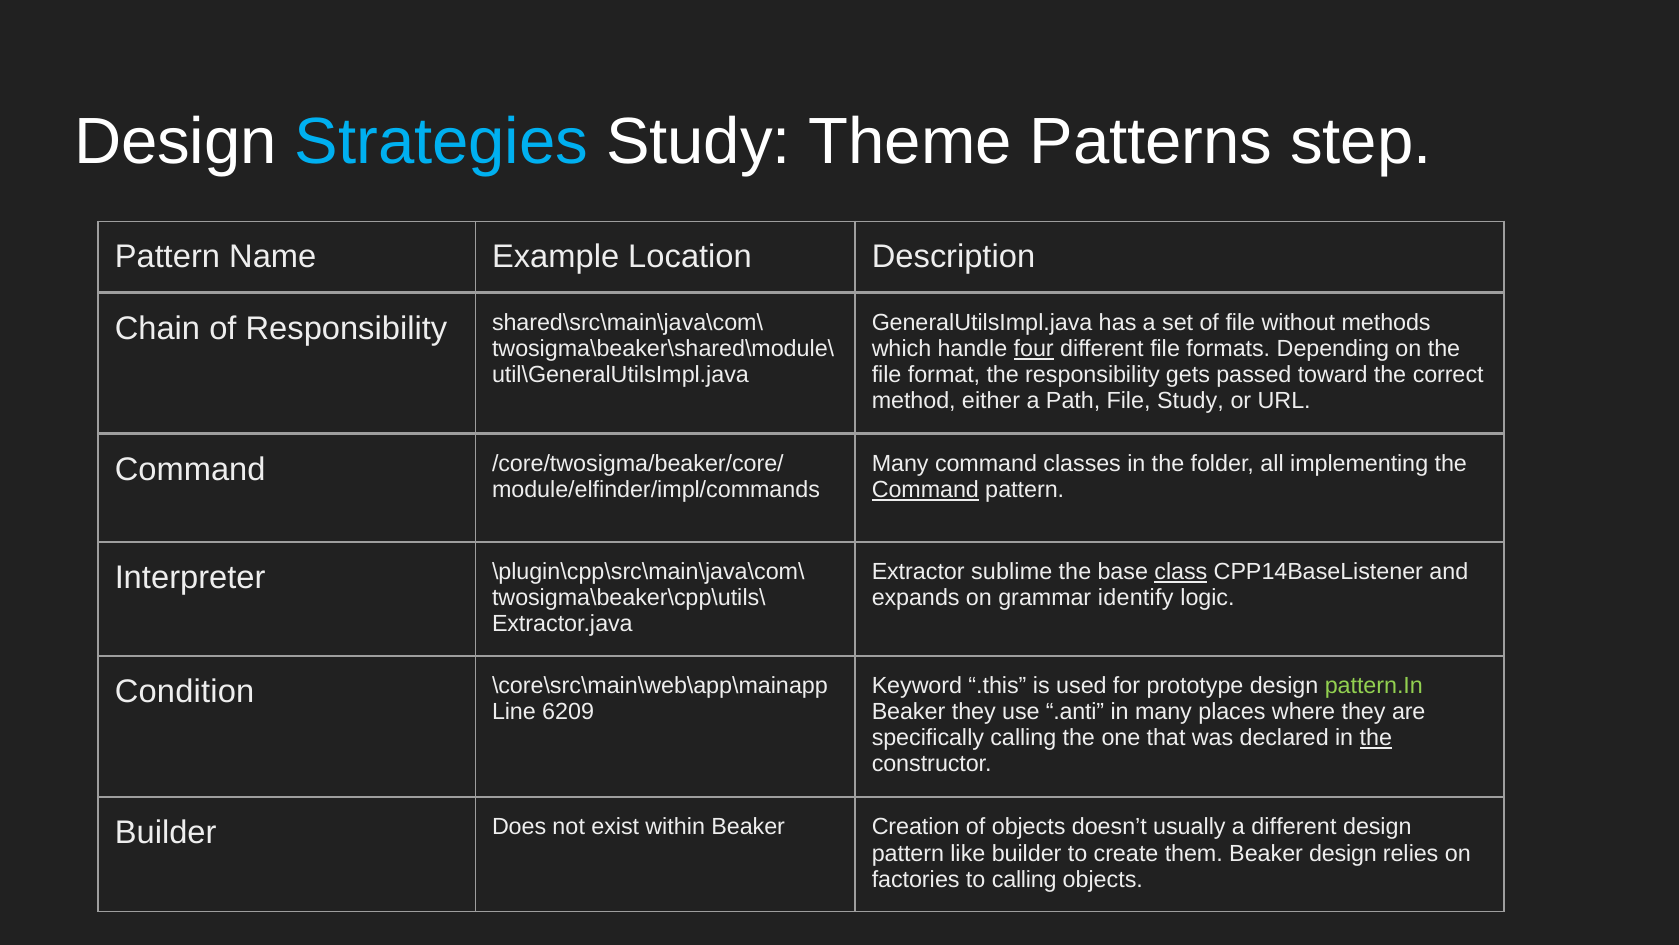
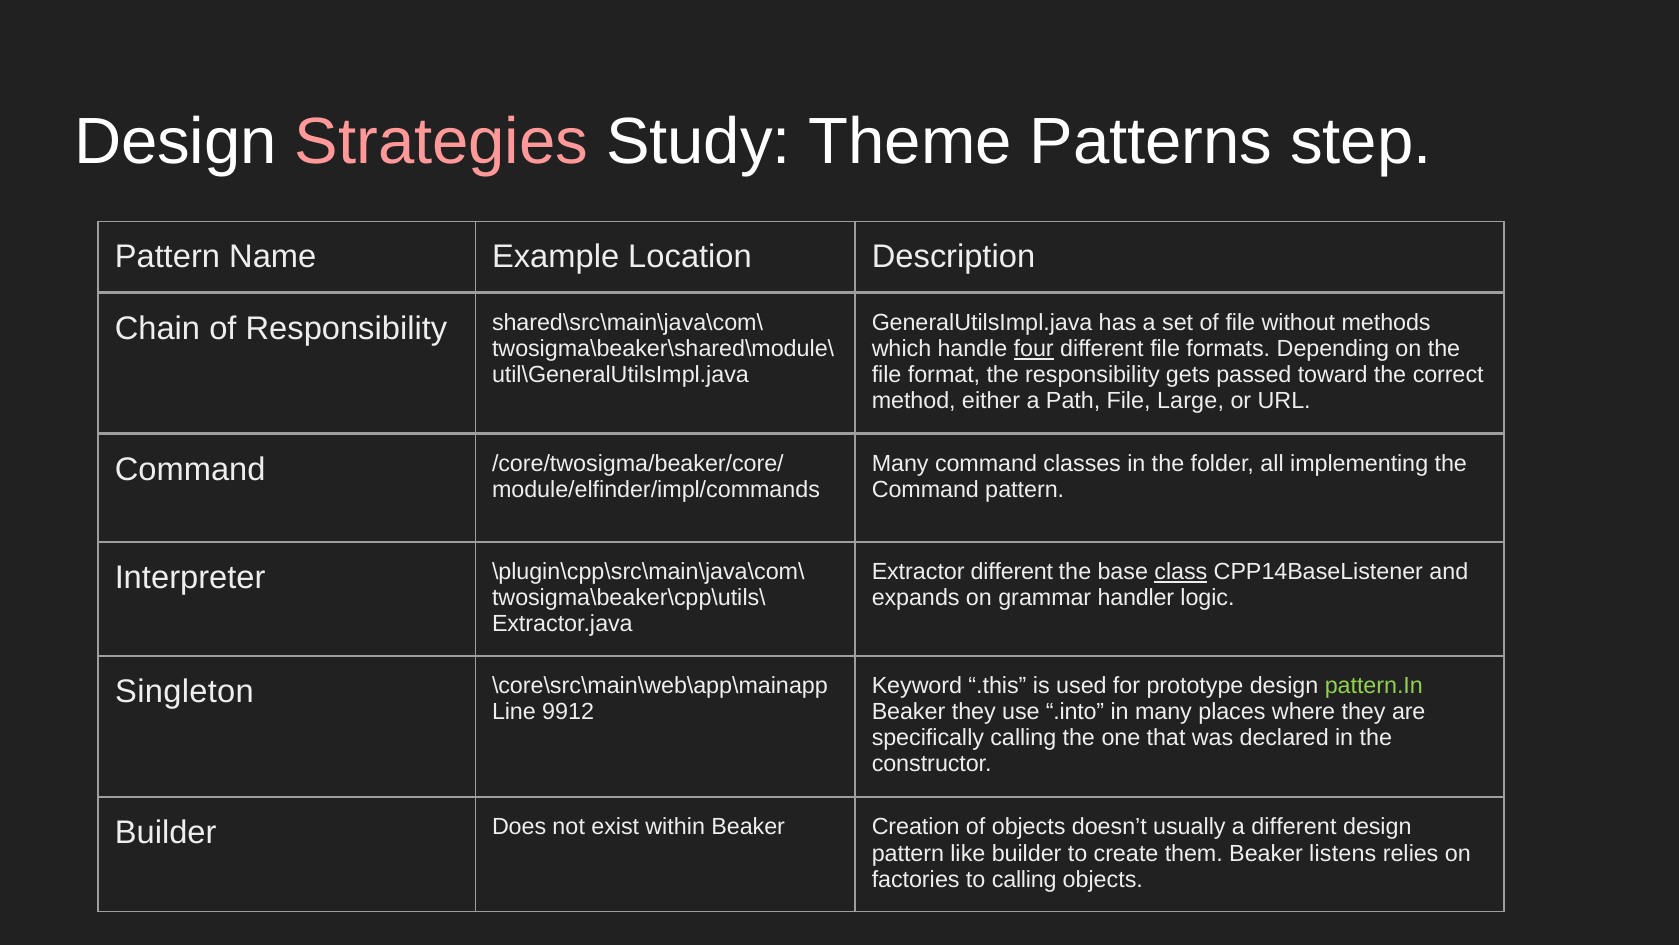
Strategies colour: light blue -> pink (442, 142)
File Study: Study -> Large (1190, 401)
Command underline: present -> none (925, 490)
Extractor sublime: sublime -> different (1012, 572)
identify: identify -> handler (1136, 598)
Condition: Condition -> Singleton (185, 691)
6209: 6209 -> 9912 (568, 712)
.anti: .anti -> .into (1075, 712)
the underline: present -> none (1376, 738)
Beaker design: design -> listens (1343, 853)
